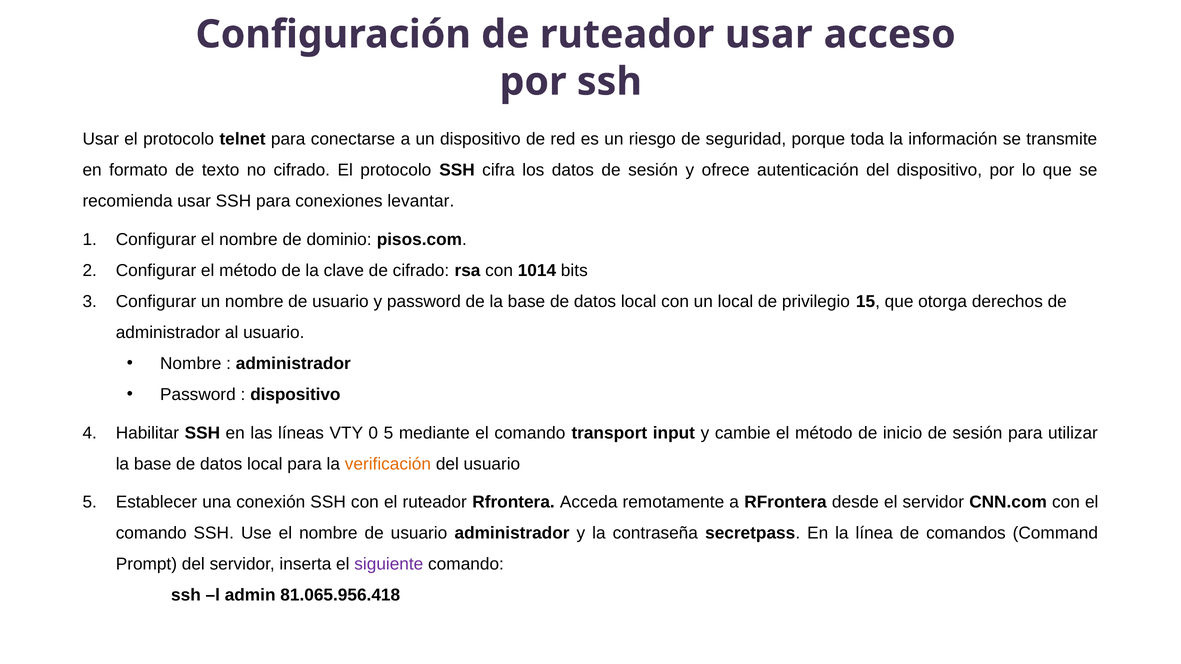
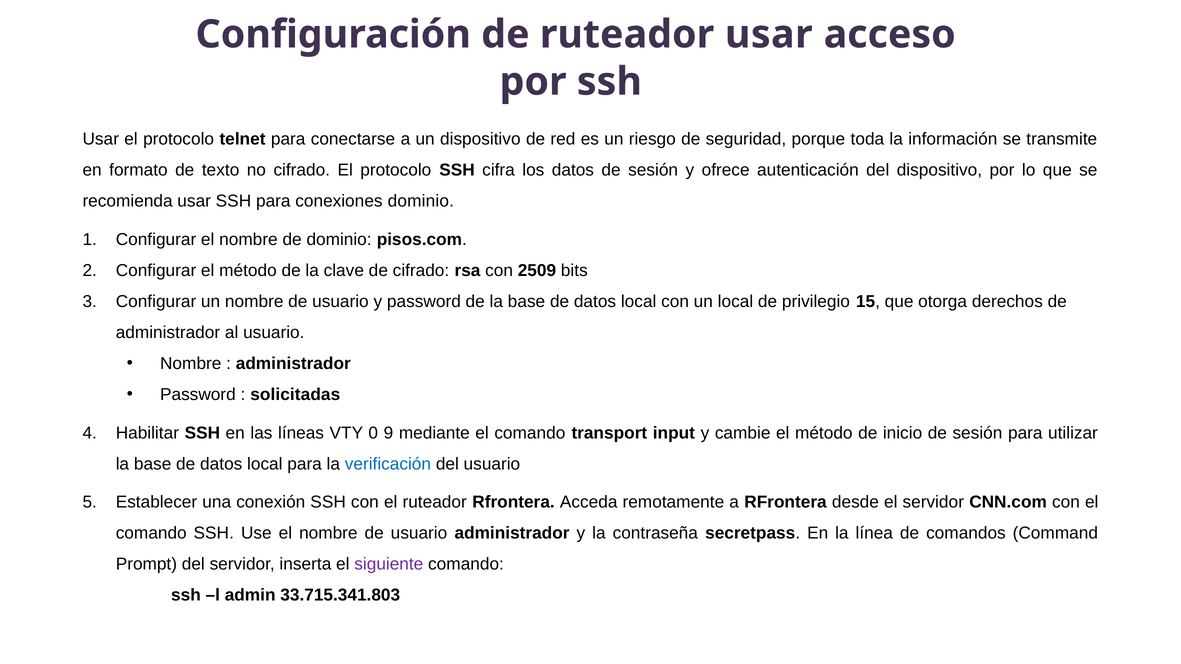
conexiones levantar: levantar -> dominio (421, 201)
1014: 1014 -> 2509 (537, 271)
dispositivo: dispositivo -> solicitadas (295, 395)
0 5: 5 -> 9 (388, 433)
verificación colour: orange -> blue (388, 464)
81.065.956.418: 81.065.956.418 -> 33.715.341.803 (340, 596)
